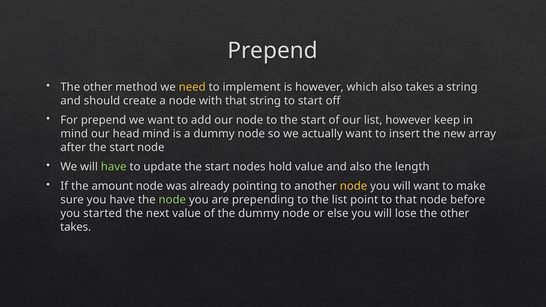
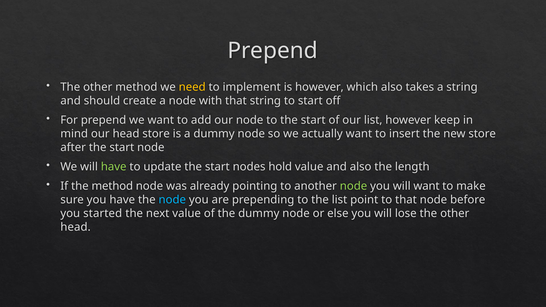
head mind: mind -> store (156, 134)
new array: array -> store (482, 134)
the amount: amount -> method (112, 186)
node colour: yellow -> light green (354, 186)
node colour: light green -> light blue (172, 200)
takes: takes -> head (76, 227)
